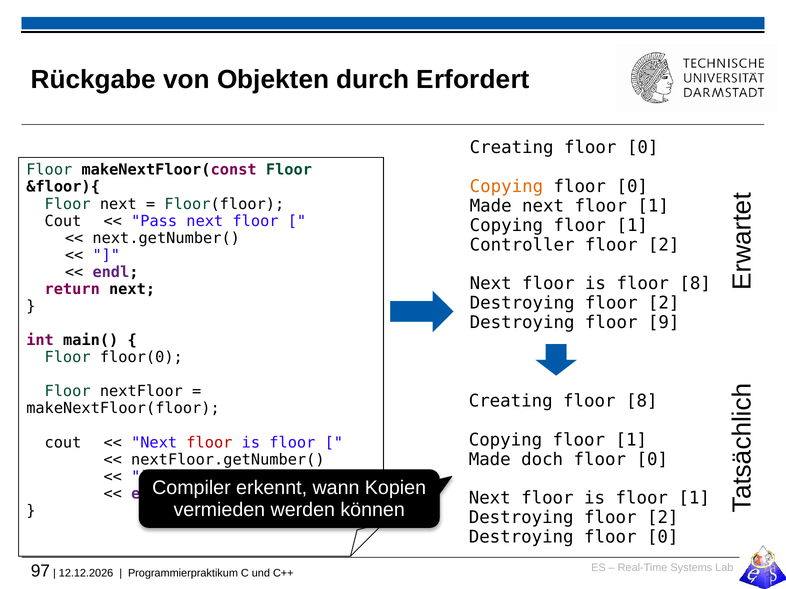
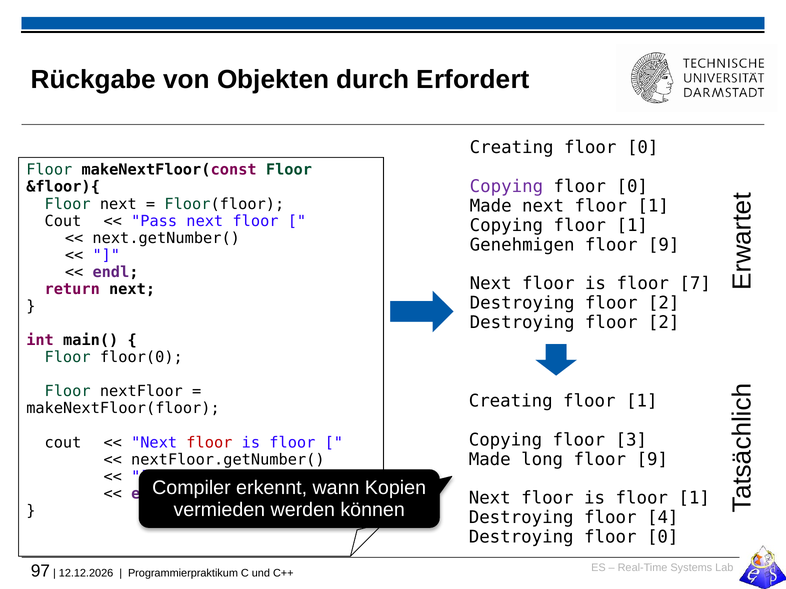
Copying colour: orange -> purple (506, 187)
Controller: Controller -> Genehmigen (522, 245)
2: 2 -> 9 (664, 245)
is floor 8: 8 -> 7 (695, 284)
9: 9 -> 2 (664, 323)
Creating floor 8: 8 -> 1 (642, 401)
1: 1 -> 3 (631, 440)
doch: doch -> long (542, 460)
0: 0 -> 9 (652, 460)
2: 2 -> 4 (663, 518)
